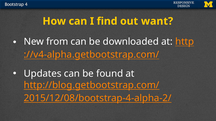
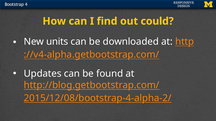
want: want -> could (157, 21)
from: from -> units (57, 42)
